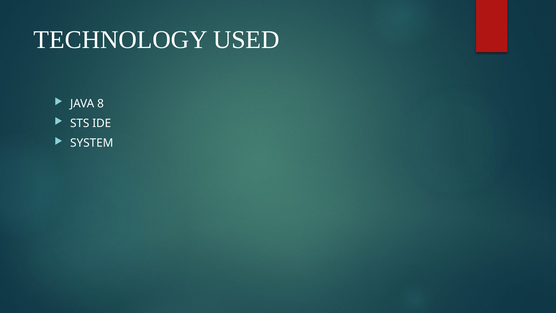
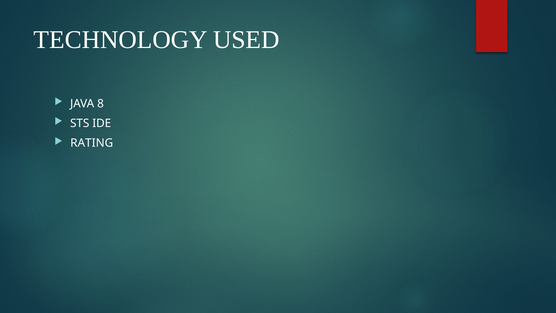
SYSTEM: SYSTEM -> RATING (92, 143)
